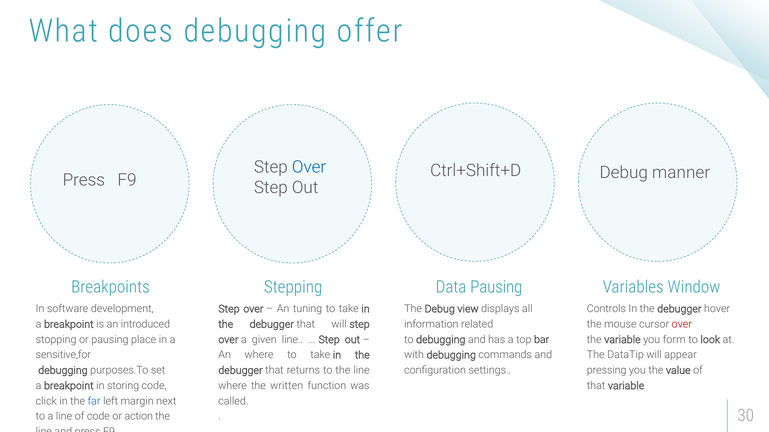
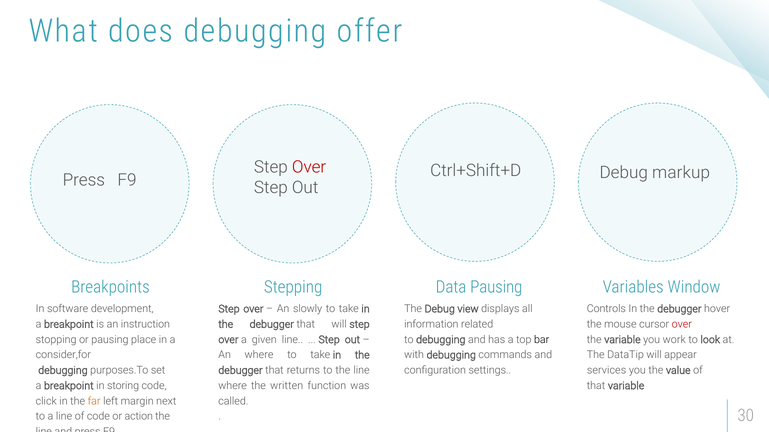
Over colour: blue -> red (309, 167)
manner: manner -> markup (681, 173)
tuning: tuning -> slowly (308, 309)
introduced: introduced -> instruction (145, 325)
form: form -> work (674, 340)
sensitive,for: sensitive,for -> consider,for (63, 355)
pressing: pressing -> services (607, 371)
far colour: blue -> orange (94, 402)
